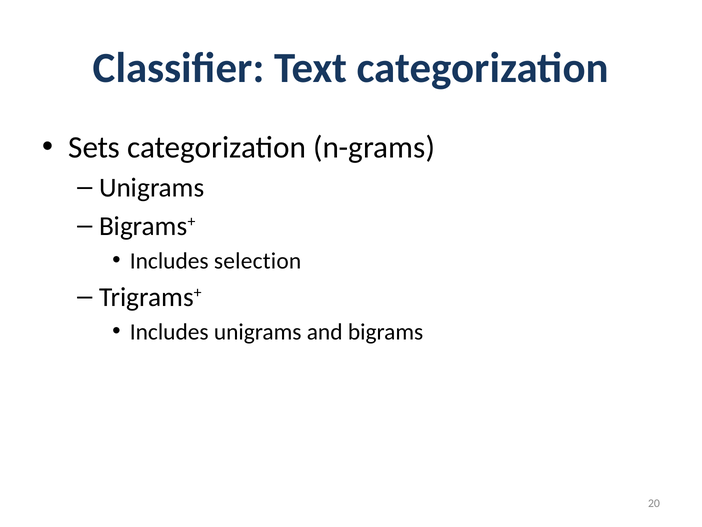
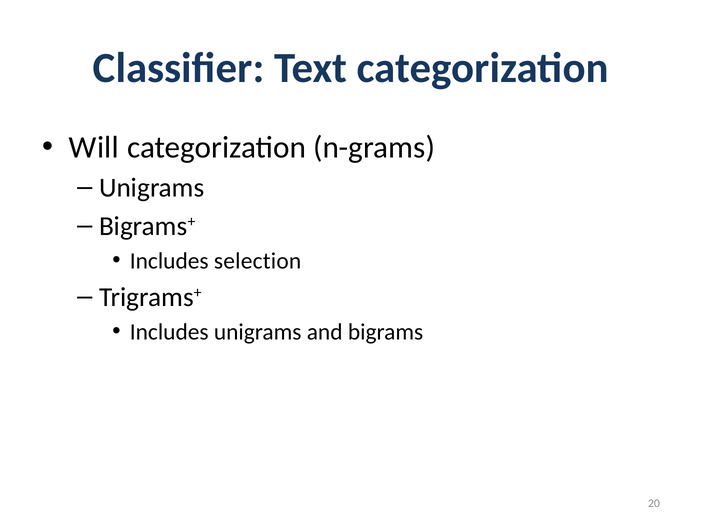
Sets: Sets -> Will (94, 147)
